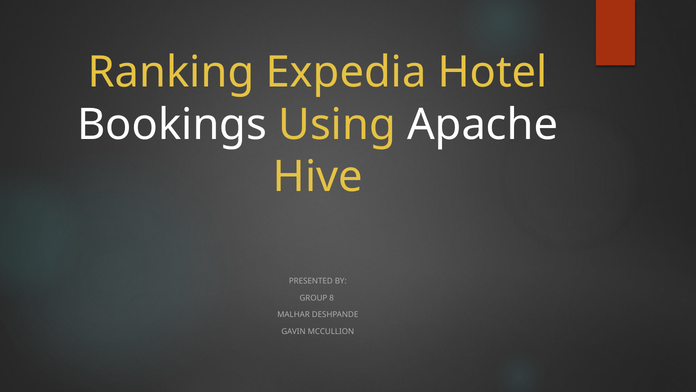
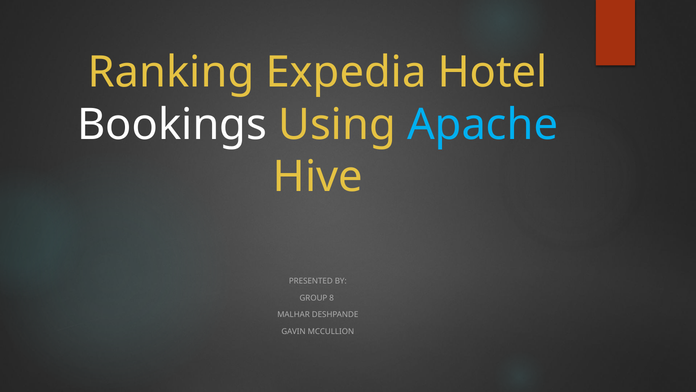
Apache colour: white -> light blue (483, 124)
